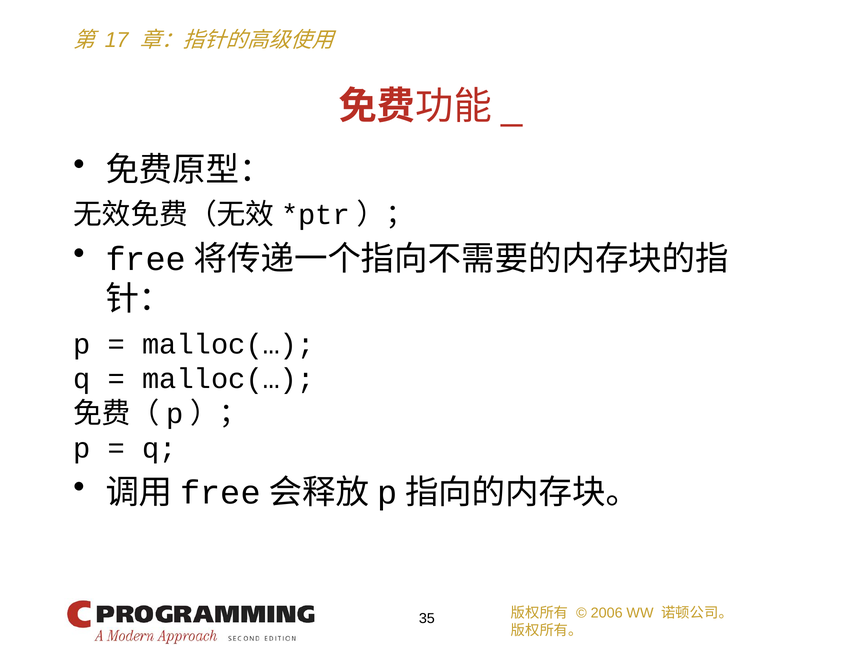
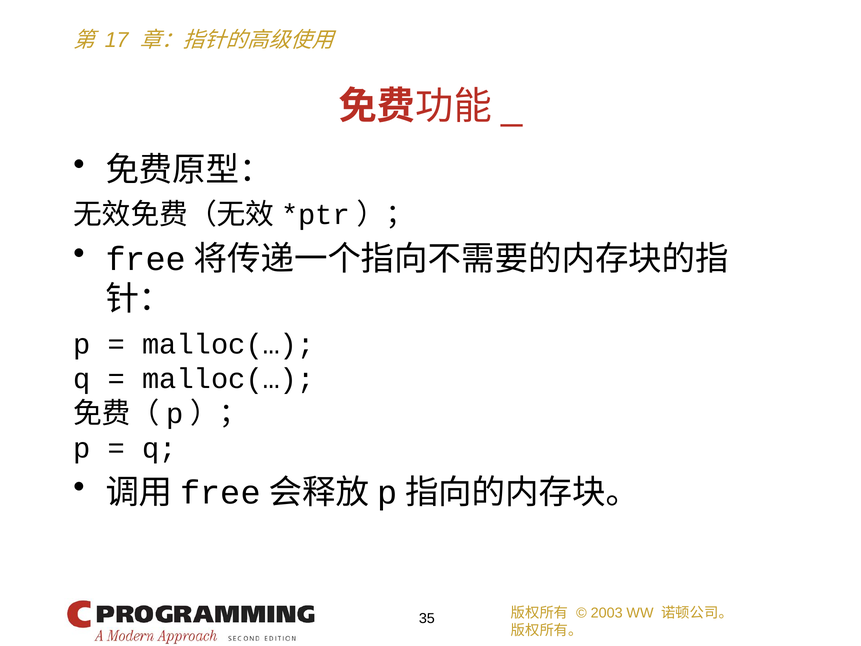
2006: 2006 -> 2003 (607, 613)
